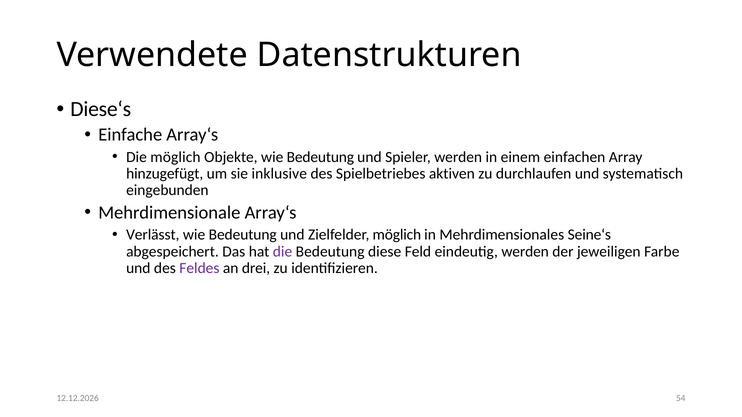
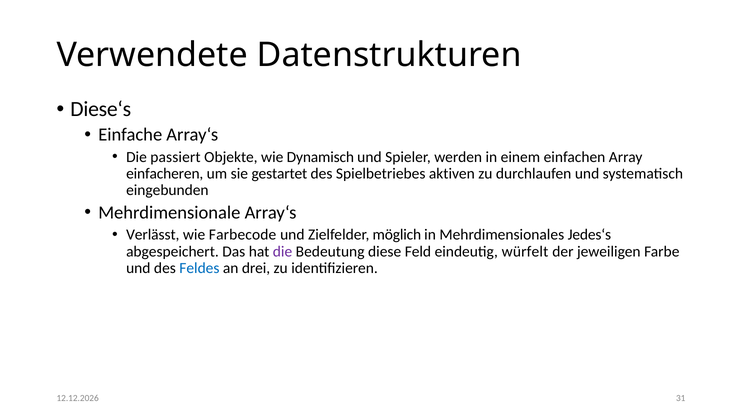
Die möglich: möglich -> passiert (175, 157)
Objekte wie Bedeutung: Bedeutung -> Dynamisch (320, 157)
hinzugefügt: hinzugefügt -> einfacheren (165, 174)
inklusive: inklusive -> gestartet (279, 174)
Bedeutung: Bedeutung -> Farbecode (243, 235)
Seine‘s: Seine‘s -> Jedes‘s (589, 235)
eindeutig werden: werden -> würfelt (525, 252)
Feldes colour: purple -> blue (199, 268)
54: 54 -> 31 (681, 398)
